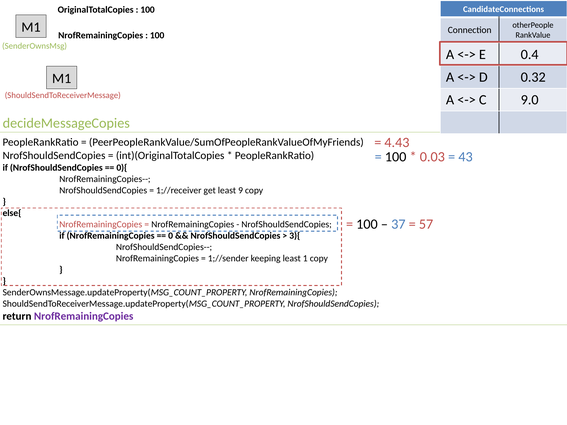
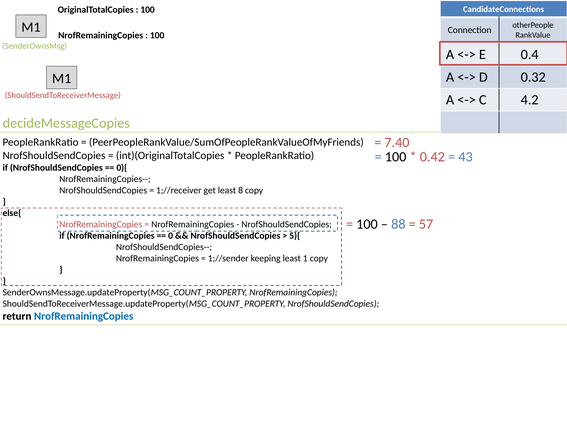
9.0: 9.0 -> 4.2 (530, 100)
4.43: 4.43 -> 7.40 (397, 143)
0.03: 0.03 -> 0.42 (432, 157)
9: 9 -> 8 (241, 191)
37: 37 -> 88 (398, 224)
3){: 3){ -> 5){ (295, 236)
NrofRemainingCopies colour: purple -> blue (84, 316)
